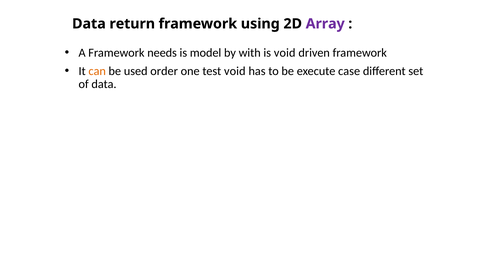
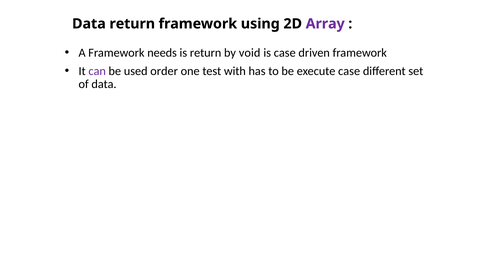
is model: model -> return (206, 53)
with: with -> void (250, 53)
is void: void -> case (285, 53)
can colour: orange -> purple (97, 71)
test void: void -> with (235, 71)
